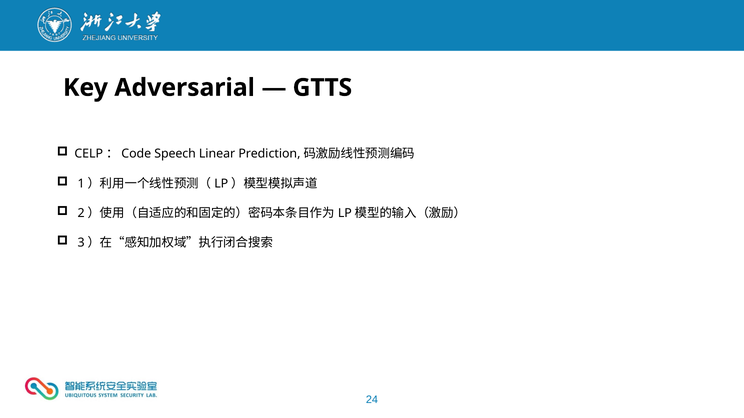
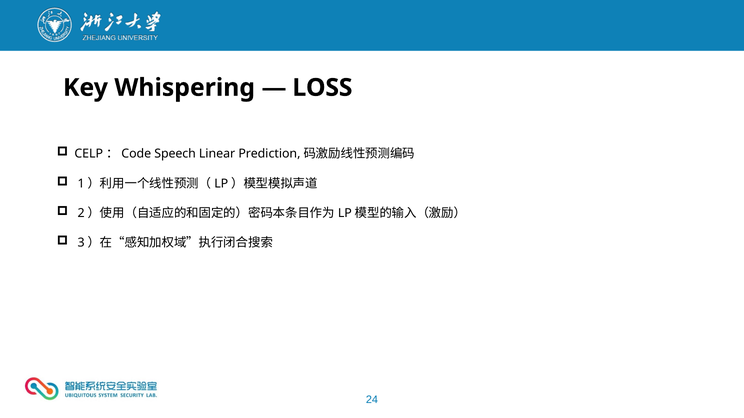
Adversarial: Adversarial -> Whispering (185, 88)
GTTS: GTTS -> LOSS (322, 88)
